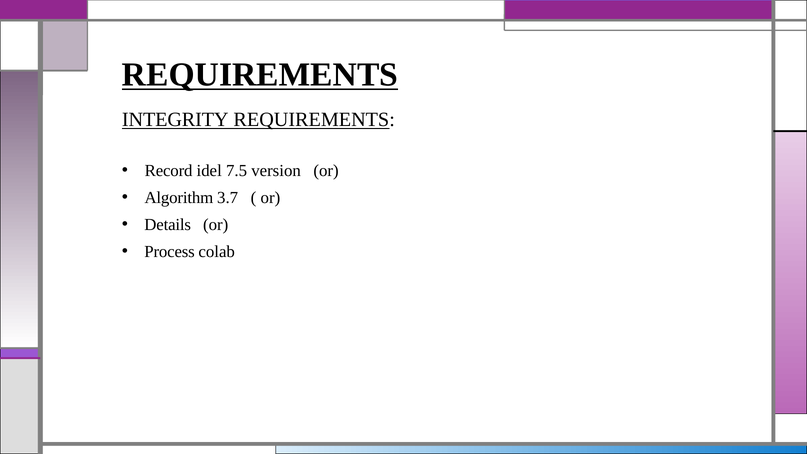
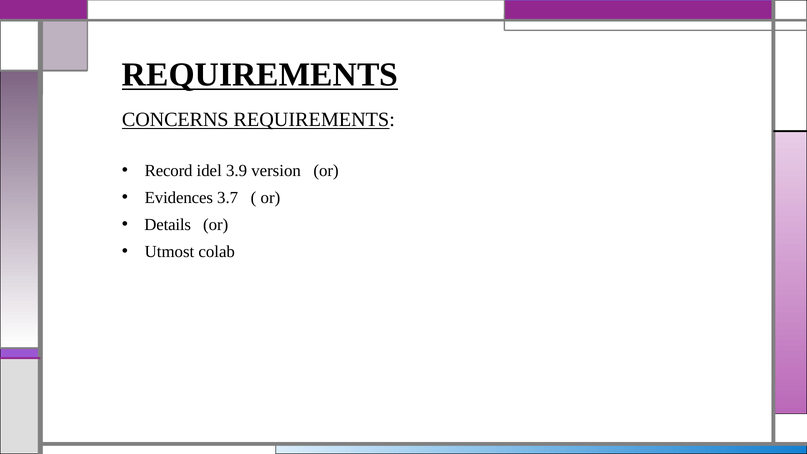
INTEGRITY: INTEGRITY -> CONCERNS (175, 120)
7.5: 7.5 -> 3.9 (237, 170)
Algorithm: Algorithm -> Evidences (179, 198)
Process: Process -> Utmost (169, 252)
